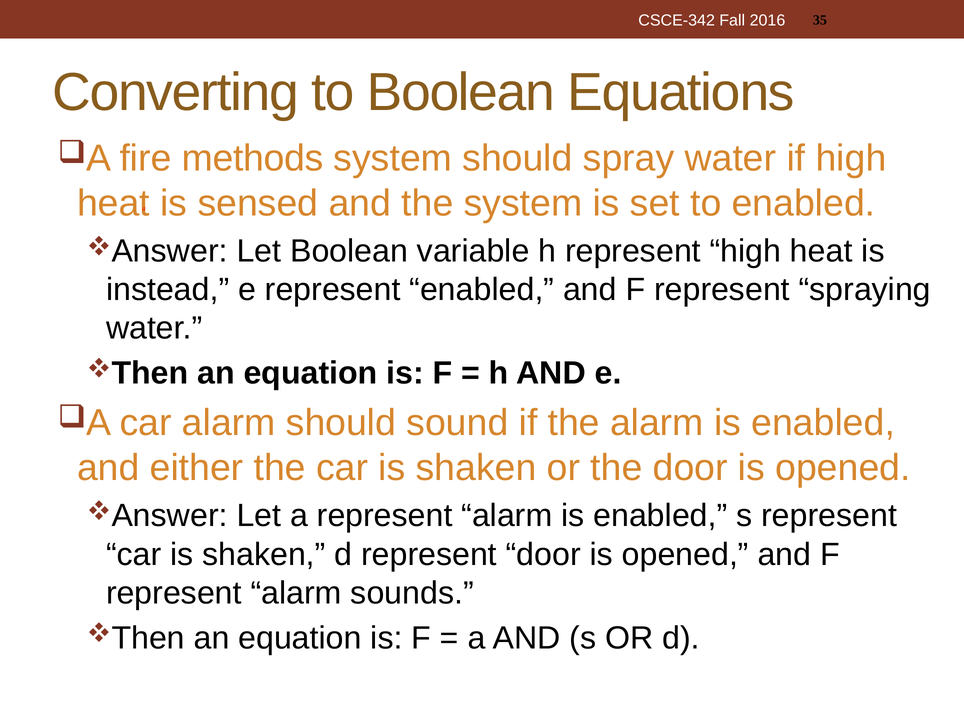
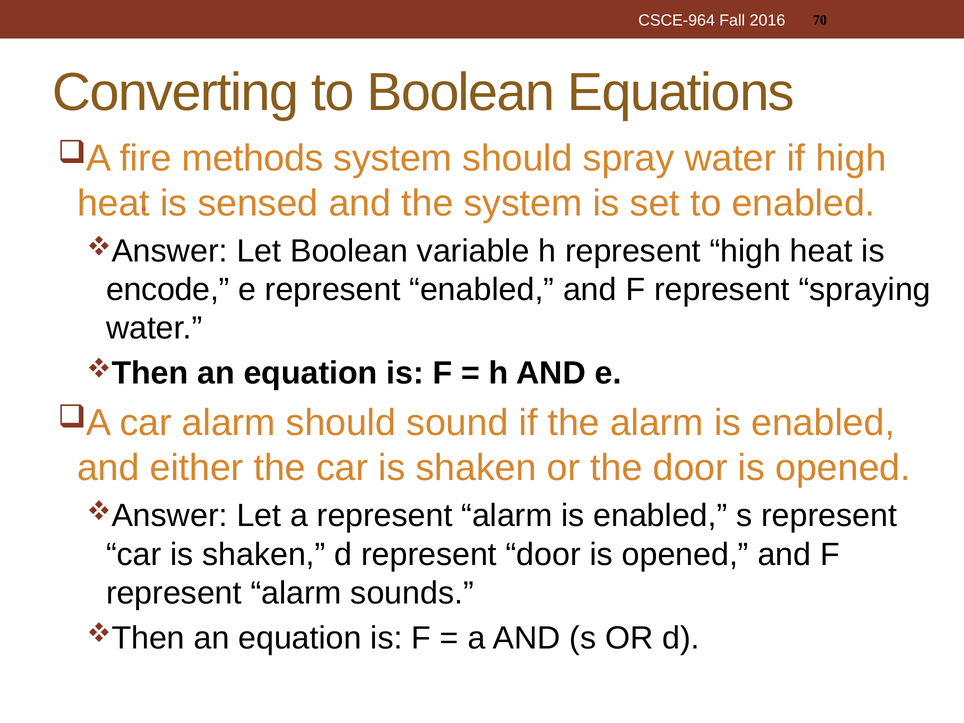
CSCE-342: CSCE-342 -> CSCE-964 (677, 20)
35: 35 -> 70 (820, 20)
instead: instead -> encode (168, 290)
